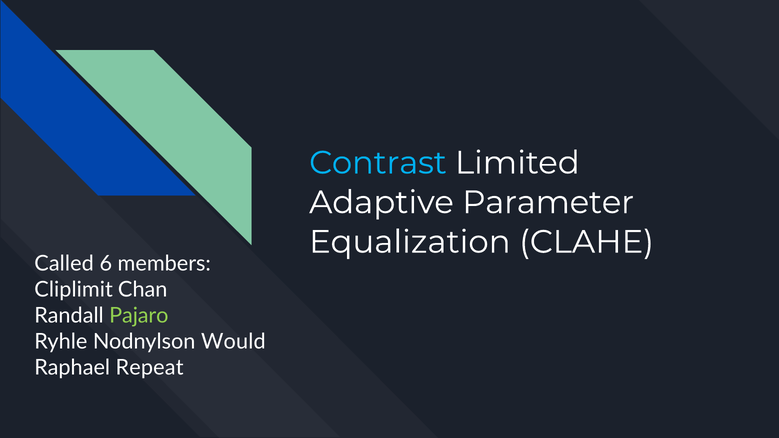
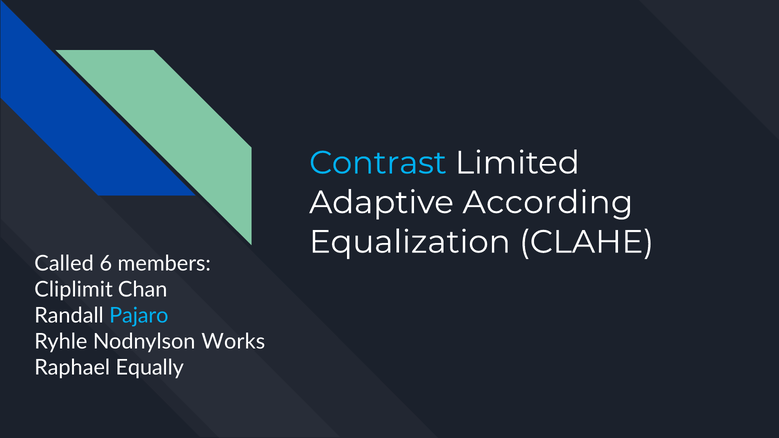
Parameter: Parameter -> According (548, 203)
Pajaro colour: light green -> light blue (139, 316)
Would: Would -> Works (233, 342)
Repeat: Repeat -> Equally (150, 368)
